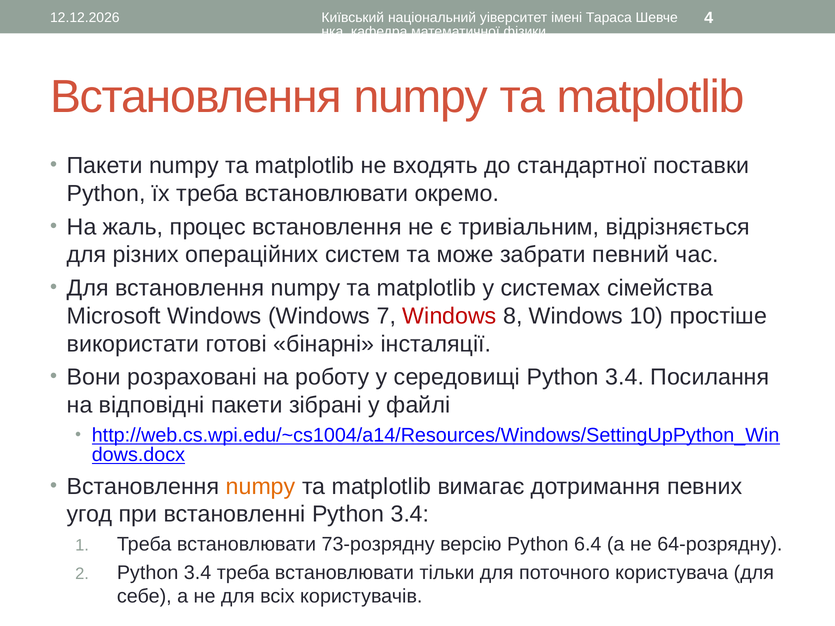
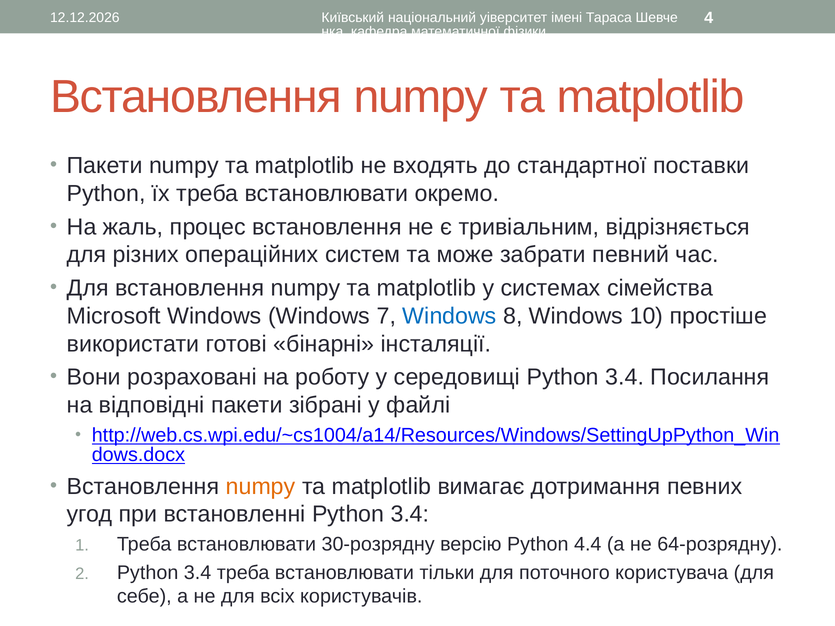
Windows colour: red -> blue (450, 316)
73-розрядну: 73-розрядну -> 30-розрядну (378, 545)
6.4: 6.4 -> 4.4 (588, 545)
